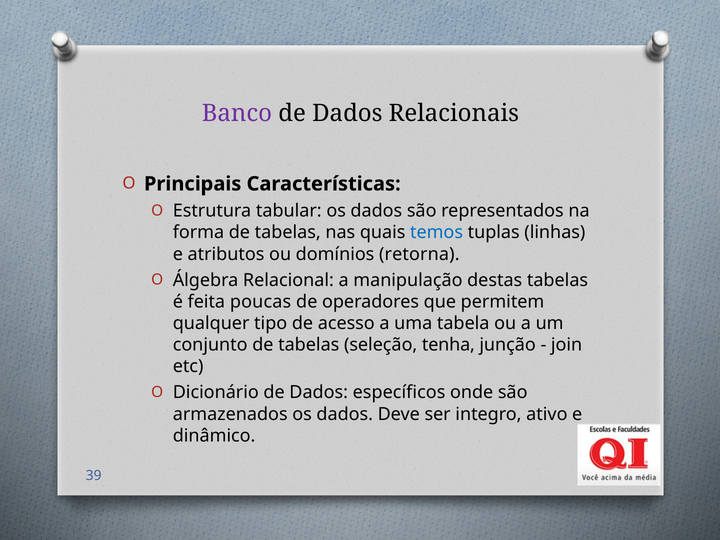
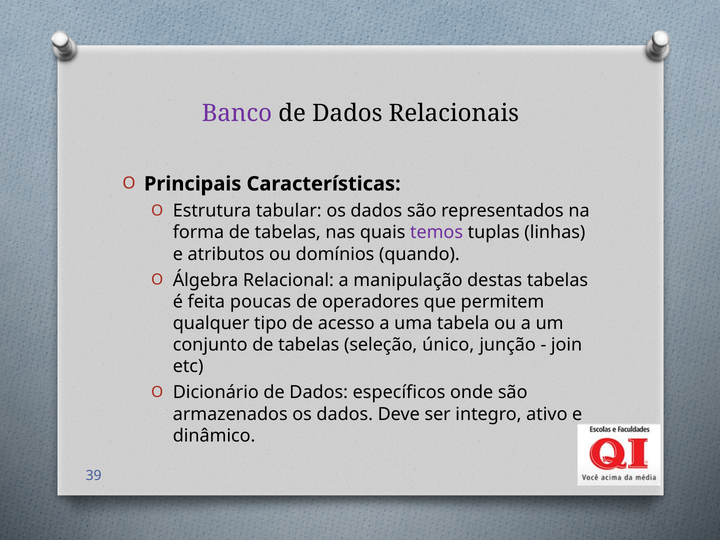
temos colour: blue -> purple (437, 233)
retorna: retorna -> quando (419, 254)
tenha: tenha -> único (448, 345)
